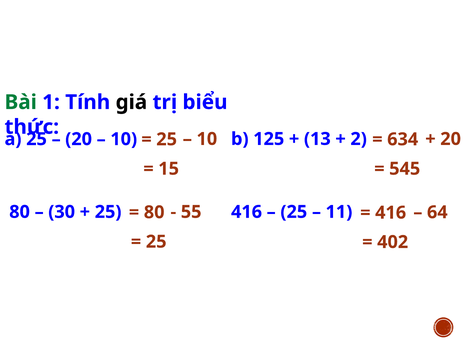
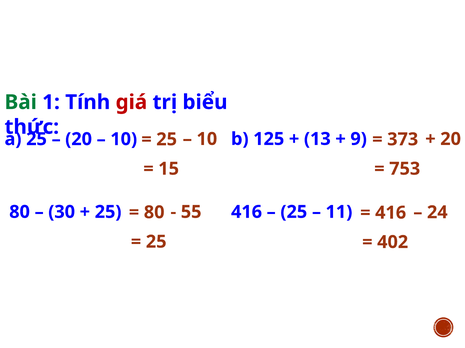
giá colour: black -> red (131, 102)
2: 2 -> 9 (359, 139)
634: 634 -> 373 (403, 140)
545: 545 -> 753 (405, 169)
64: 64 -> 24 (437, 213)
